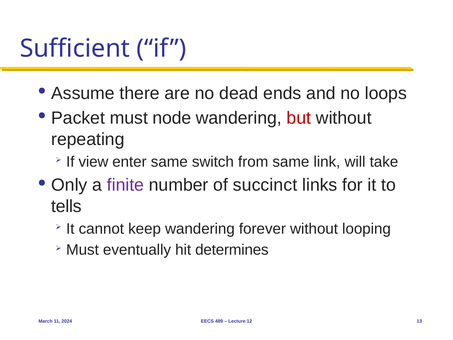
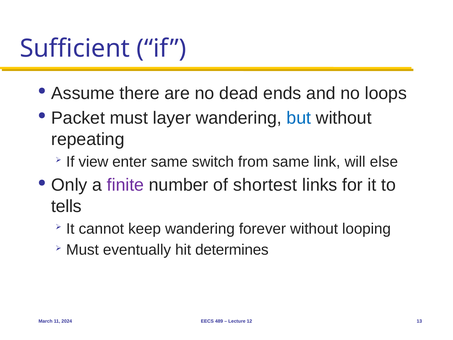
node: node -> layer (172, 118)
but colour: red -> blue (299, 118)
take: take -> else (384, 162)
succinct: succinct -> shortest (265, 185)
